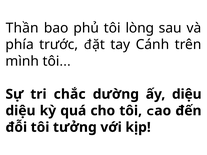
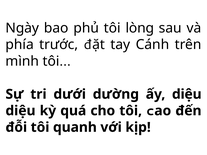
Thần: Thần -> Ngày (22, 28)
chắc: chắc -> dưới (70, 94)
tưởng: tưởng -> quanh (75, 127)
